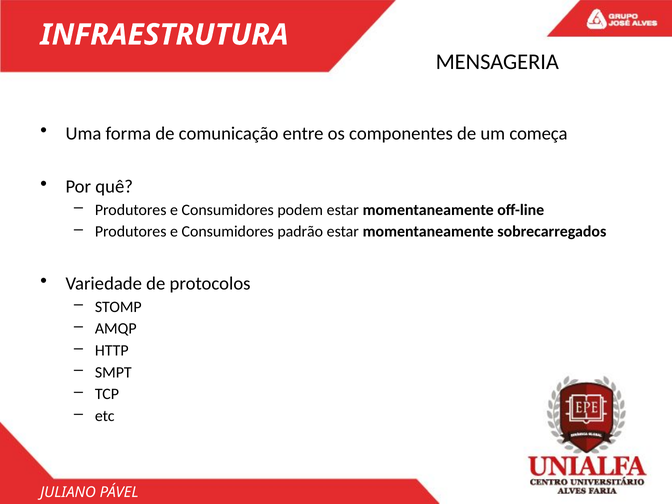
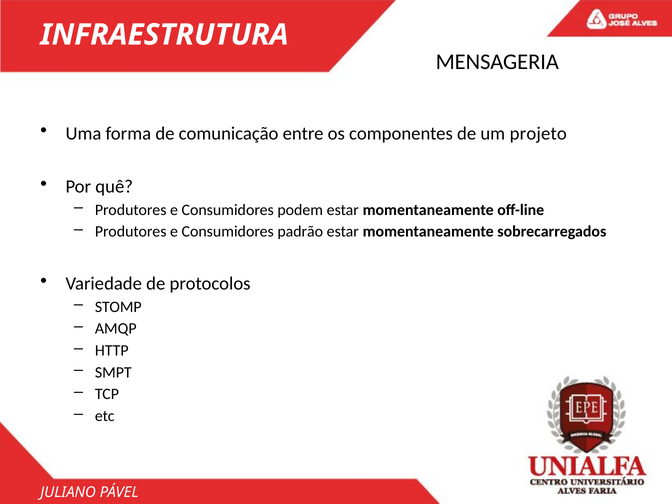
começa: começa -> projeto (538, 133)
